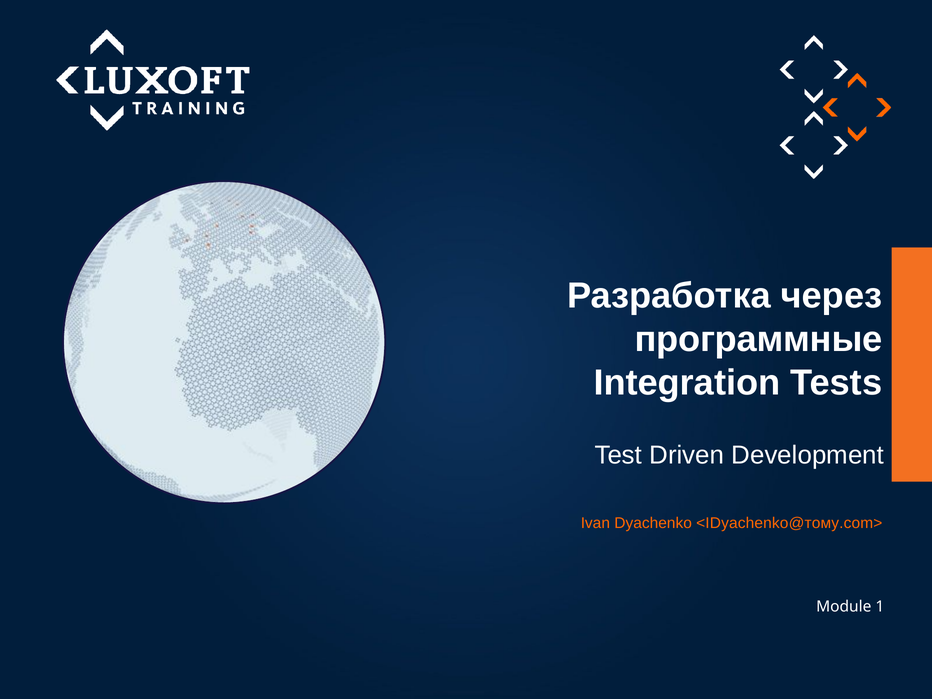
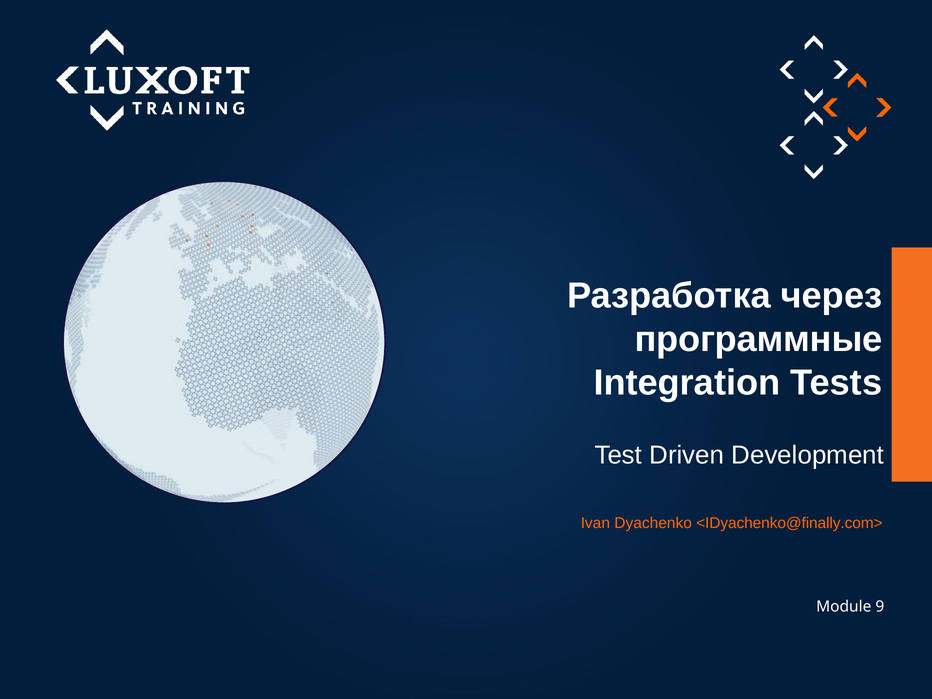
<IDyachenko@тому.com>: <IDyachenko@тому.com> -> <IDyachenko@finally.com> (789, 523)
Module 1: 1 -> 9 (880, 607)
